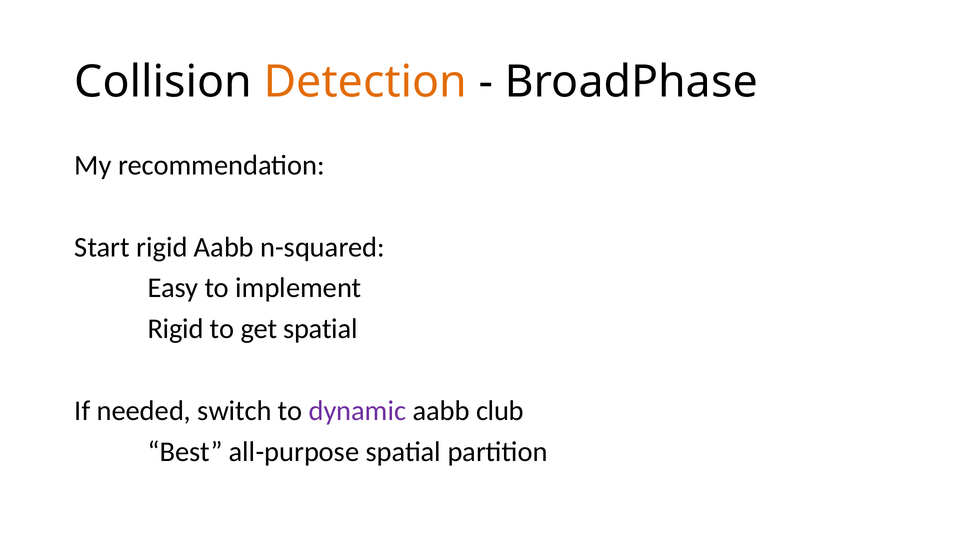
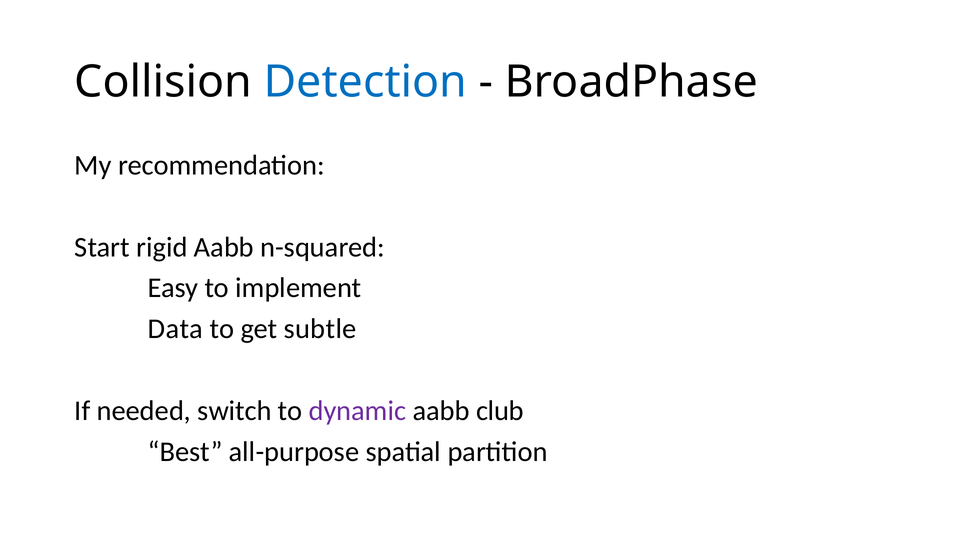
Detection colour: orange -> blue (365, 82)
Rigid: Rigid -> Data (176, 329)
get spatial: spatial -> subtle (320, 329)
